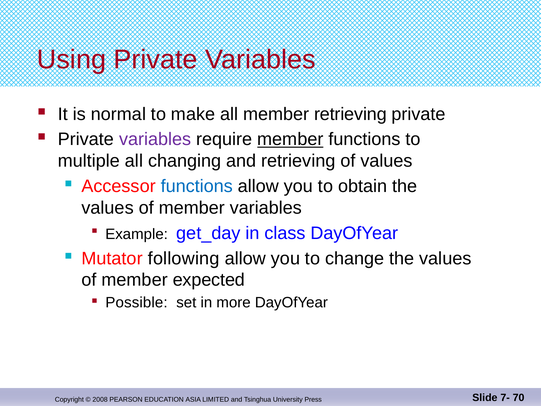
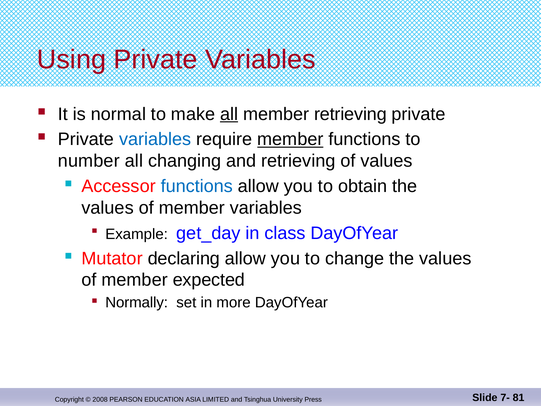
all underline: none -> present (229, 114)
variables colour: purple -> blue (155, 139)
multiple: multiple -> number (89, 161)
following: following -> declaring (184, 258)
Possible: Possible -> Normally (137, 302)
70: 70 -> 81 (519, 397)
